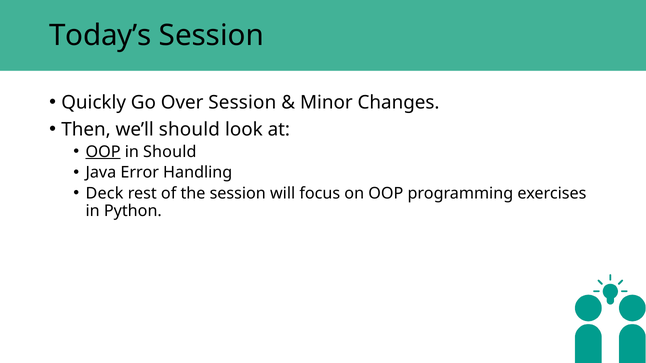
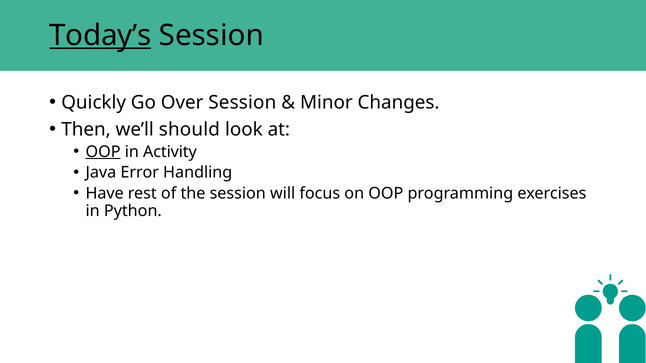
Today’s underline: none -> present (100, 36)
in Should: Should -> Activity (170, 152)
Deck: Deck -> Have (105, 193)
